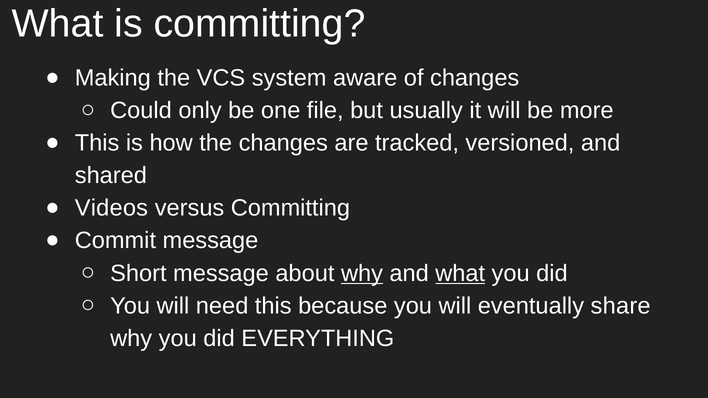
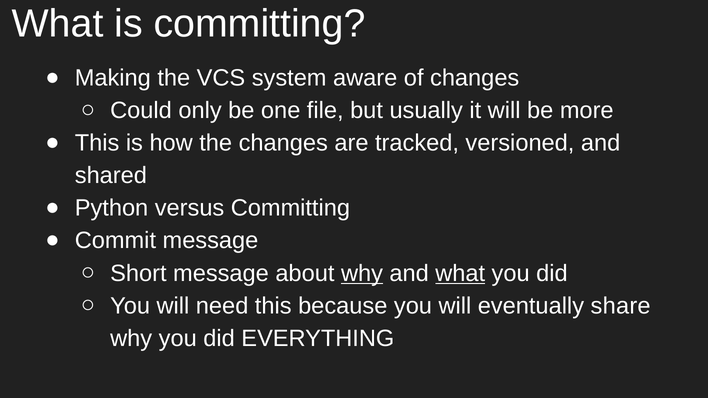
Videos: Videos -> Python (112, 208)
